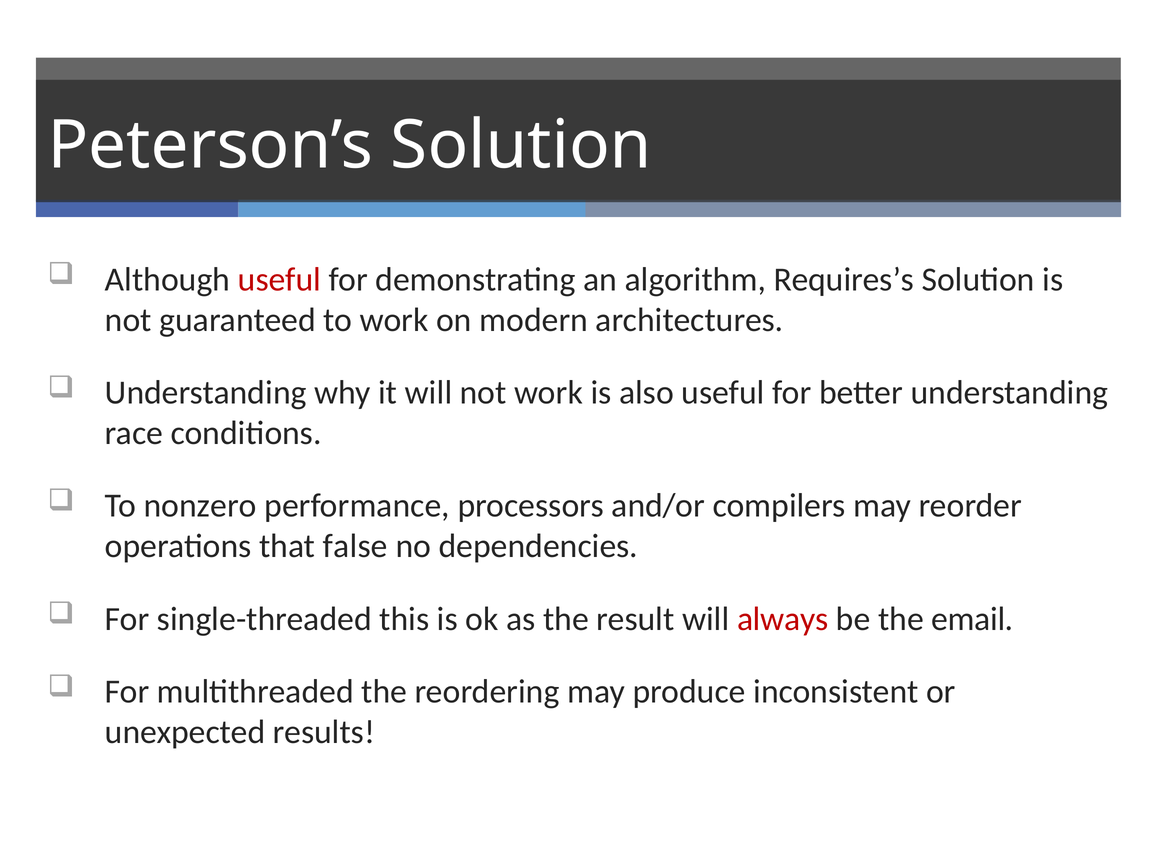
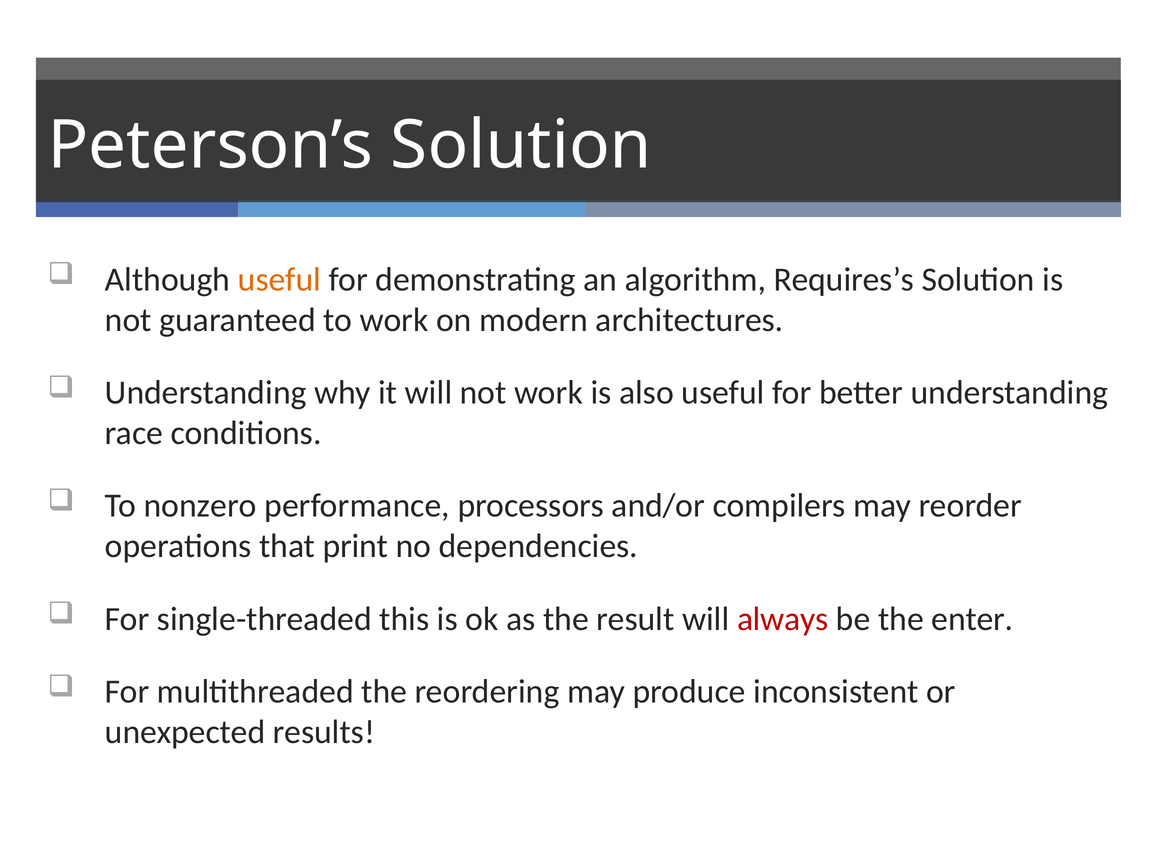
useful colour: red -> orange (279, 279)
false: false -> print (355, 546)
email: email -> enter (972, 619)
